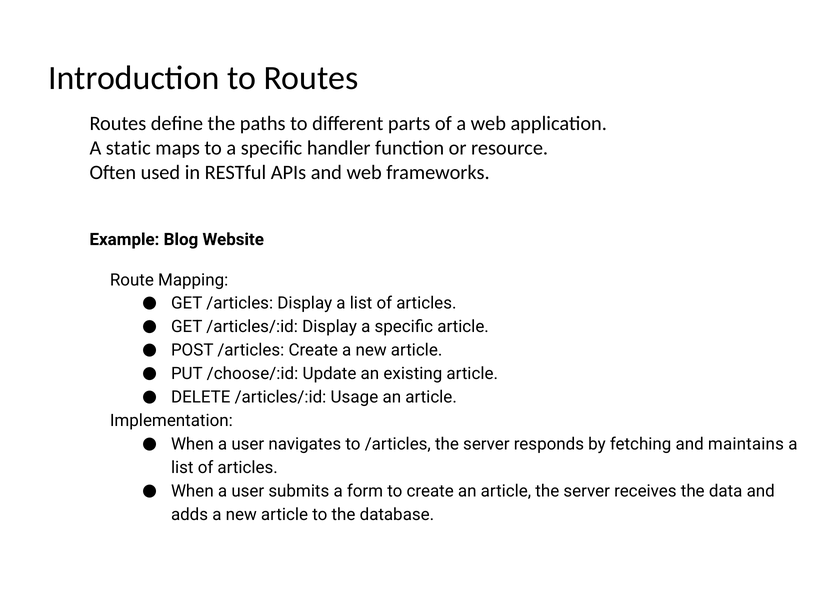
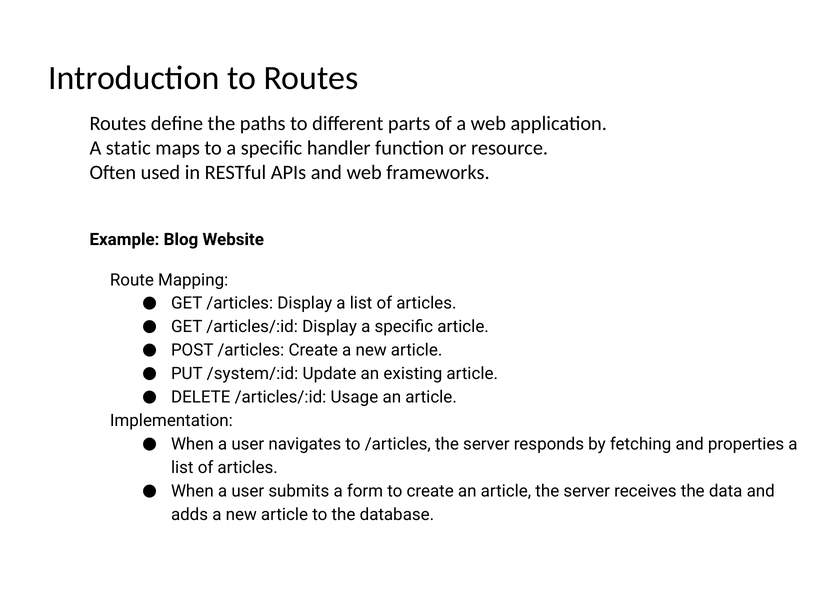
/choose/:id: /choose/:id -> /system/:id (253, 373)
maintains: maintains -> properties (746, 444)
